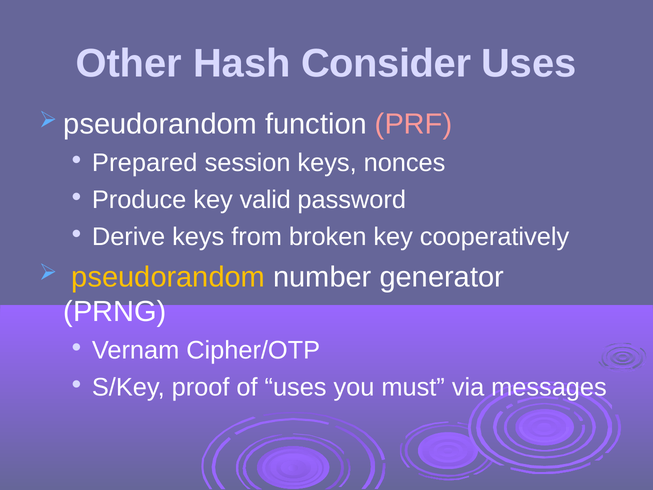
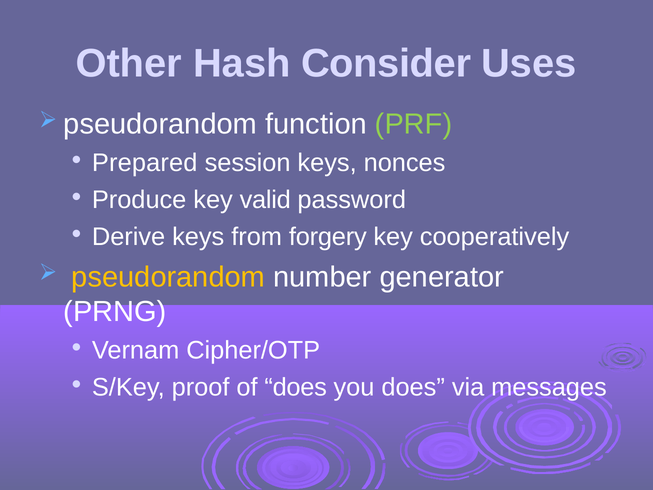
PRF colour: pink -> light green (414, 124)
broken: broken -> forgery (328, 237)
of uses: uses -> does (296, 387)
you must: must -> does (413, 387)
